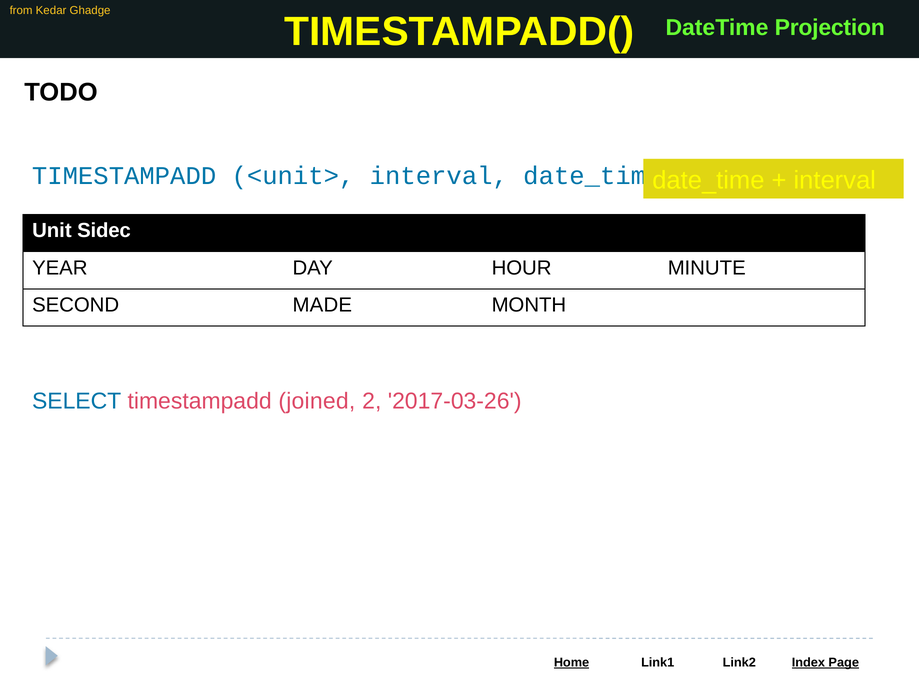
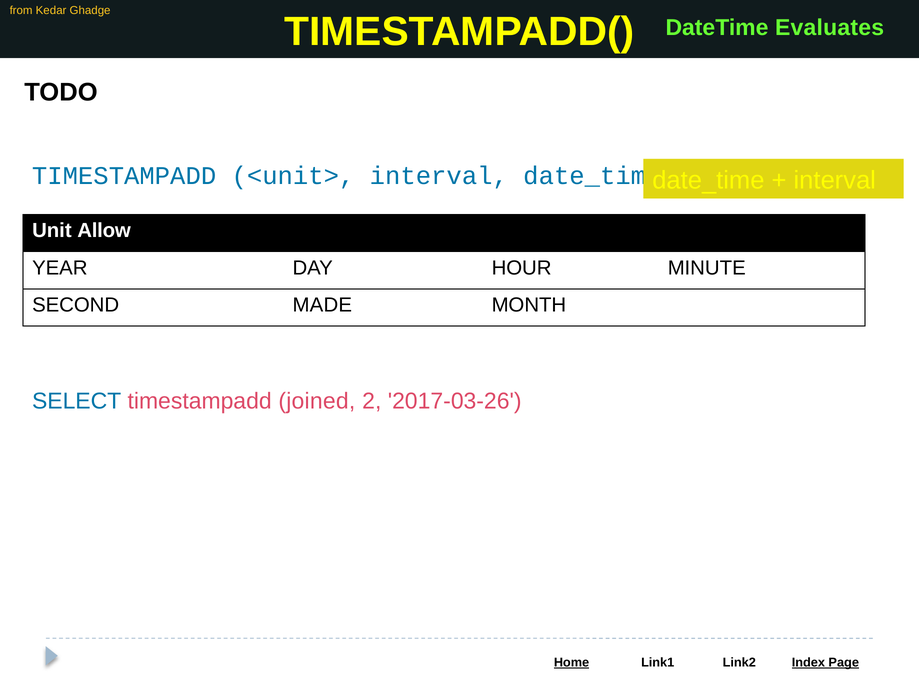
Projection: Projection -> Evaluates (830, 28)
Sidec: Sidec -> Allow (104, 231)
